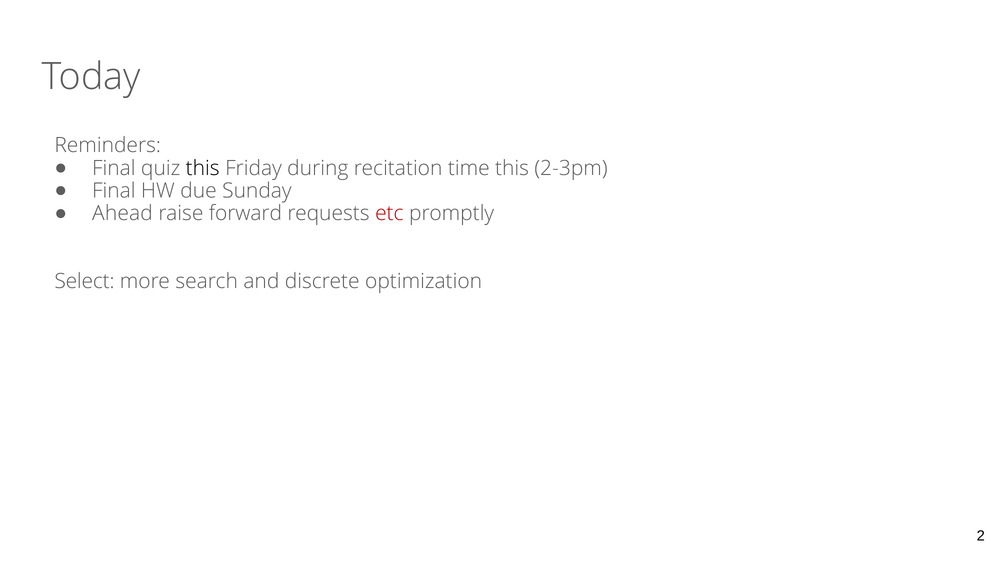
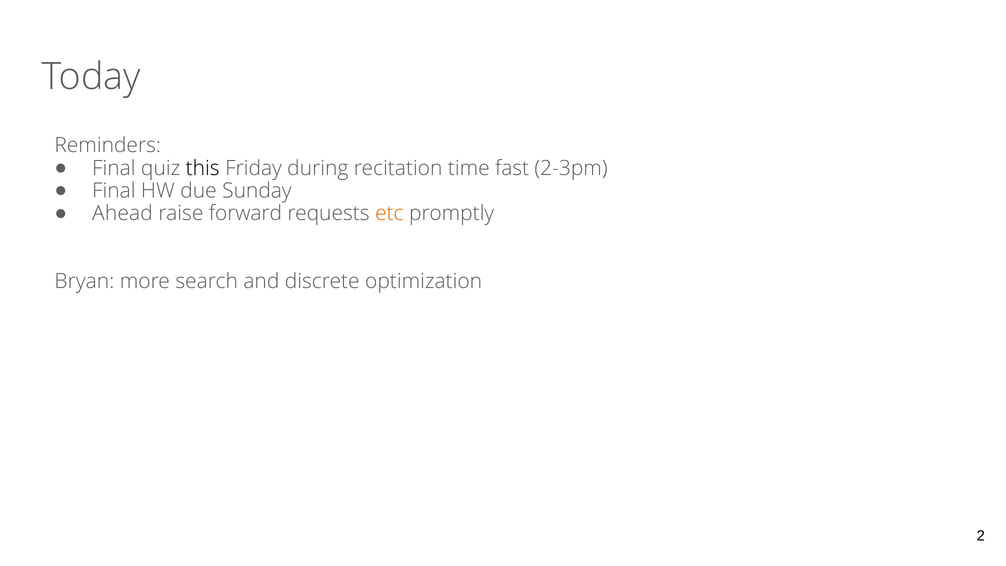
time this: this -> fast (512, 168)
etc colour: red -> orange (389, 213)
Select: Select -> Bryan (84, 281)
